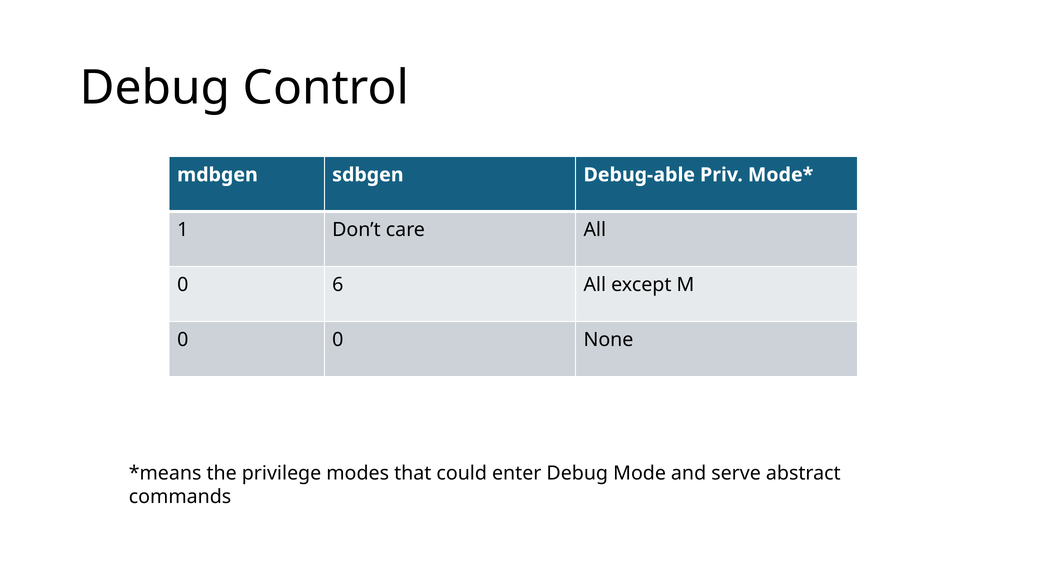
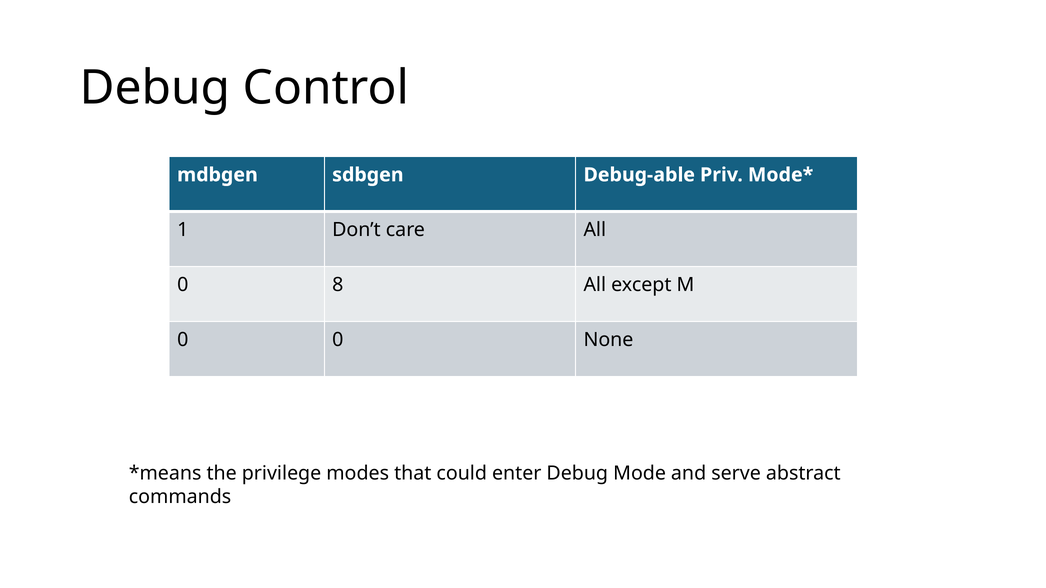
6: 6 -> 8 (338, 285)
